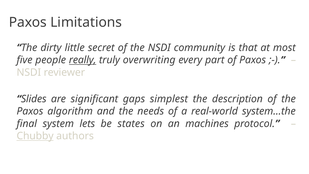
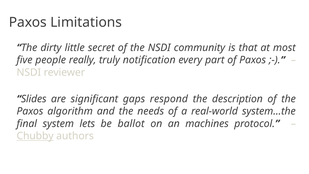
really underline: present -> none (83, 60)
overwriting: overwriting -> notification (149, 60)
simplest: simplest -> respond (169, 99)
states: states -> ballot (131, 124)
